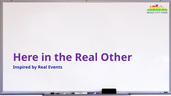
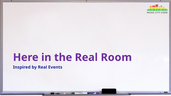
Other: Other -> Room (116, 58)
